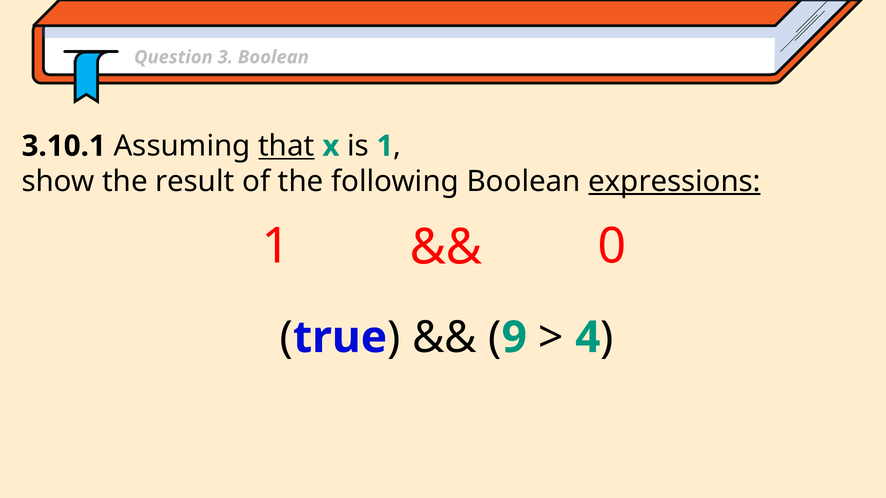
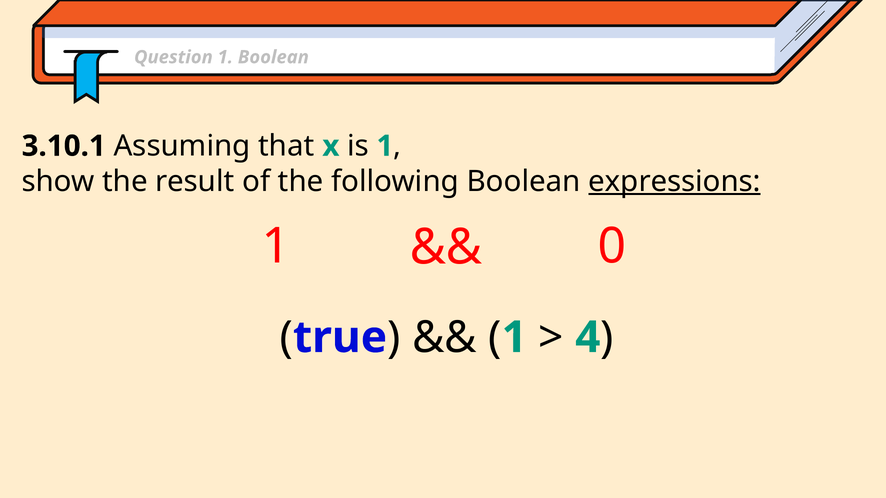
Question 3: 3 -> 1 (225, 57)
that underline: present -> none (286, 146)
9: 9 -> 1 (514, 338)
